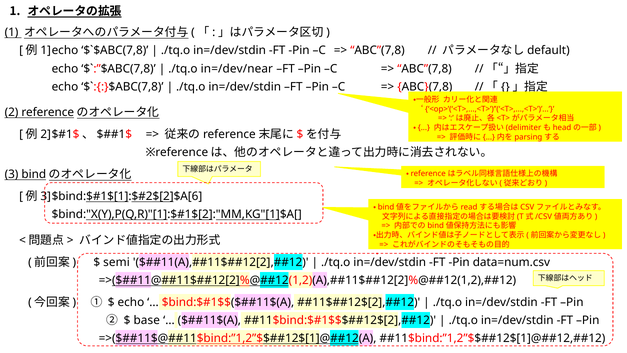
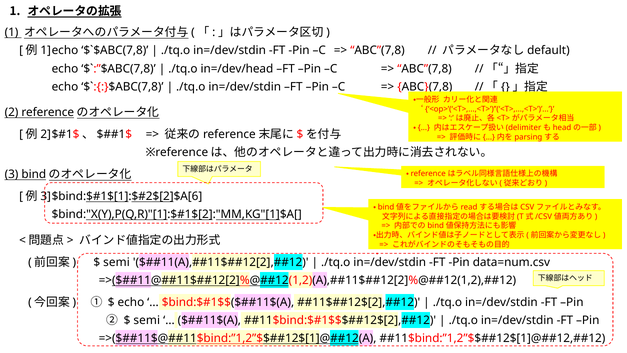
in=/dev/near: in=/dev/near -> in=/dev/head (237, 69)
base: base -> semi (147, 320)
